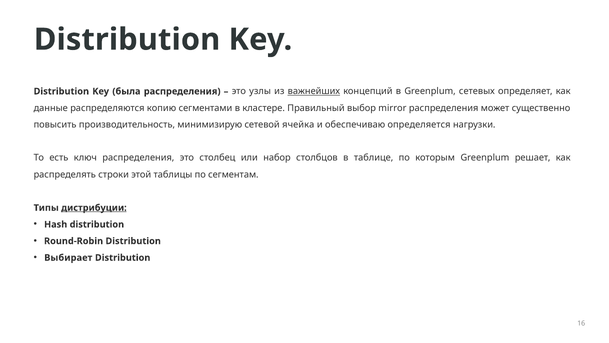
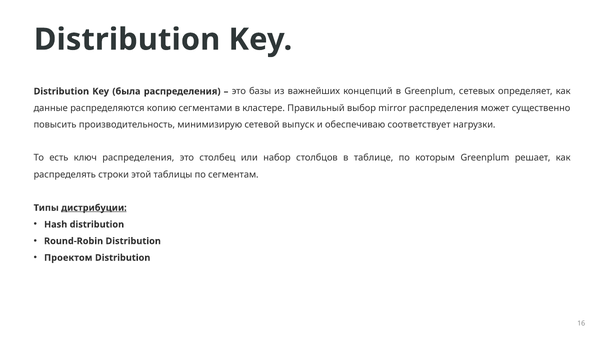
узлы: узлы -> базы (260, 91)
важнейших underline: present -> none (314, 91)
ячейка: ячейка -> выпуск (298, 124)
определяется: определяется -> соответствует (419, 124)
Выбирает: Выбирает -> Проектом (68, 257)
